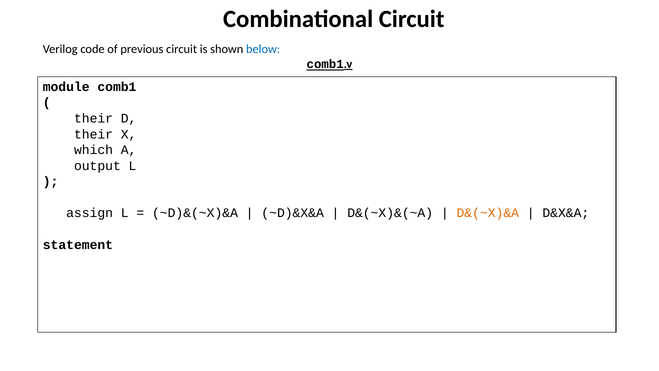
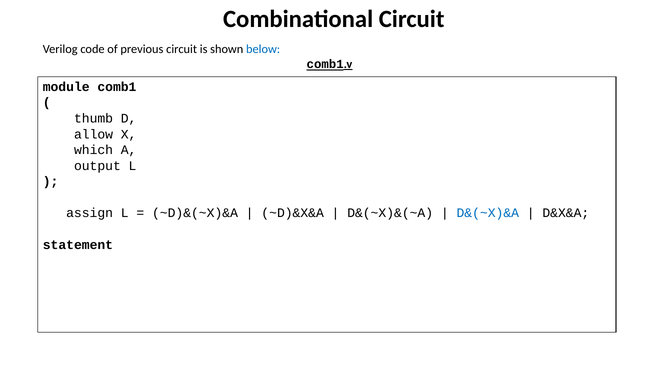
their: their -> thumb (94, 118)
their: their -> allow (94, 134)
D&(~X)&A colour: orange -> blue (488, 213)
